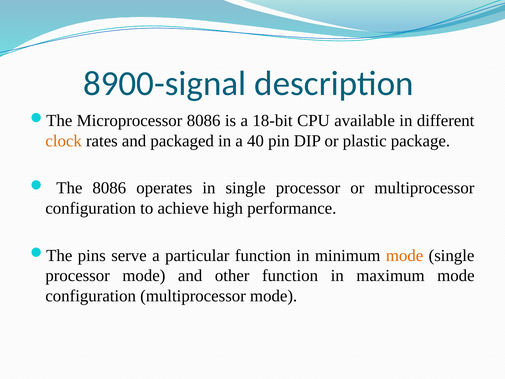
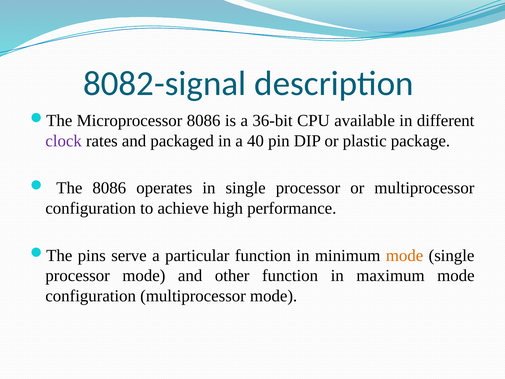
8900-signal: 8900-signal -> 8082-signal (165, 83)
18-bit: 18-bit -> 36-bit (273, 121)
clock colour: orange -> purple (64, 141)
